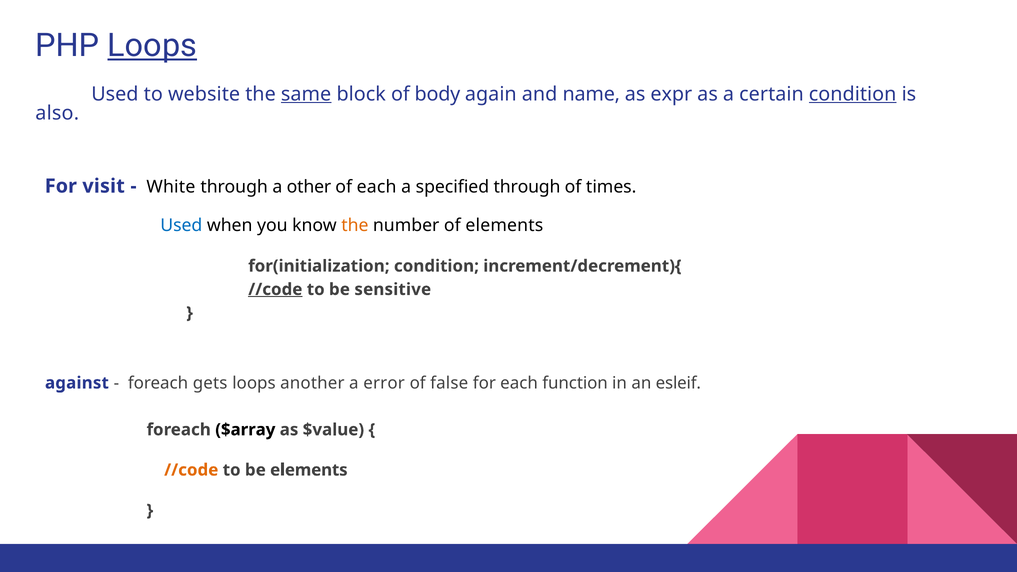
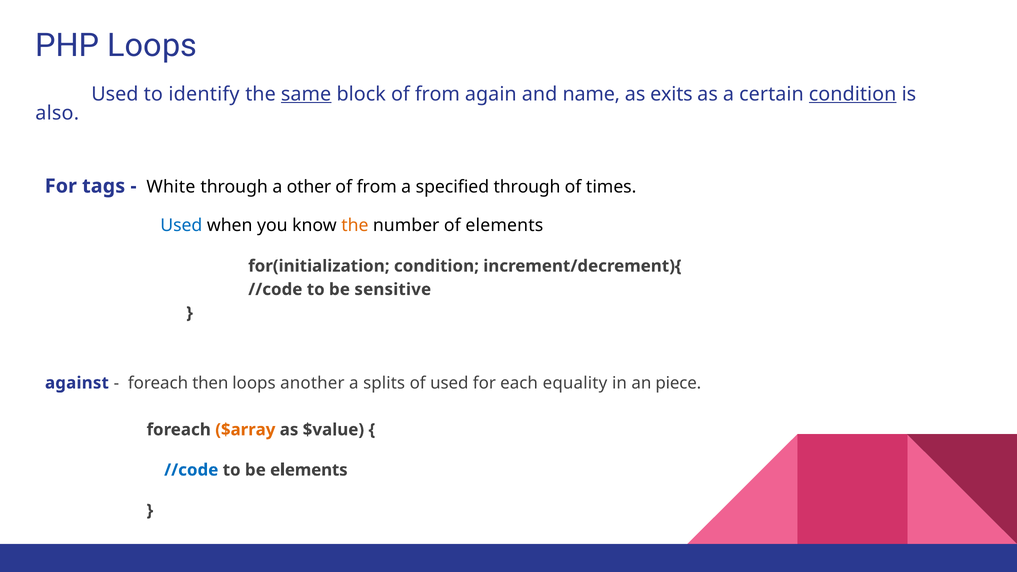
Loops underline: present -> none (152, 45)
website: website -> identify (204, 94)
block of body: body -> from (437, 94)
expr: expr -> exits (671, 94)
visit: visit -> tags (104, 186)
each: each -> from (377, 187)
//code underline: present -> none (275, 289)
gets: gets -> then (210, 383)
error: error -> splits (384, 383)
of false: false -> used (449, 383)
function: function -> equality (575, 383)
esleif: esleif -> piece (678, 383)
$array colour: black -> orange (245, 430)
//code colour: orange -> blue (191, 470)
